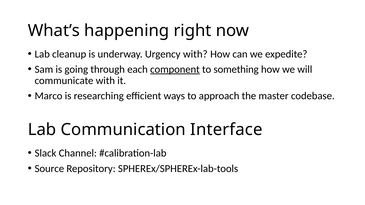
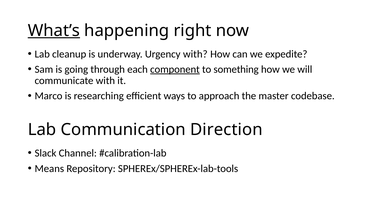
What’s underline: none -> present (54, 31)
Interface: Interface -> Direction (226, 130)
Source: Source -> Means (49, 169)
